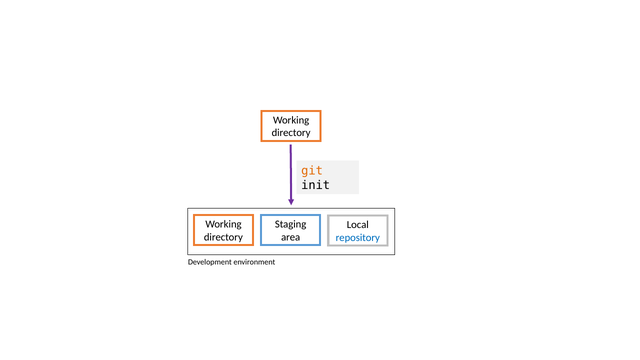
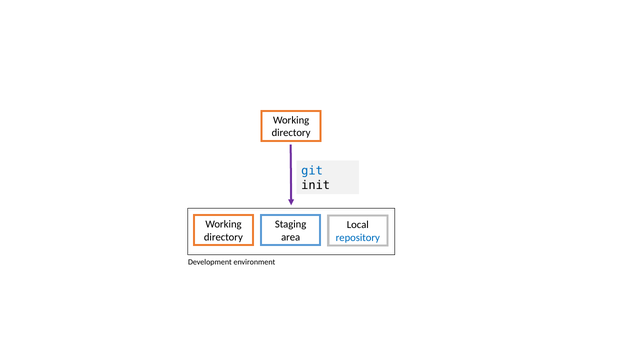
git colour: orange -> blue (312, 171)
